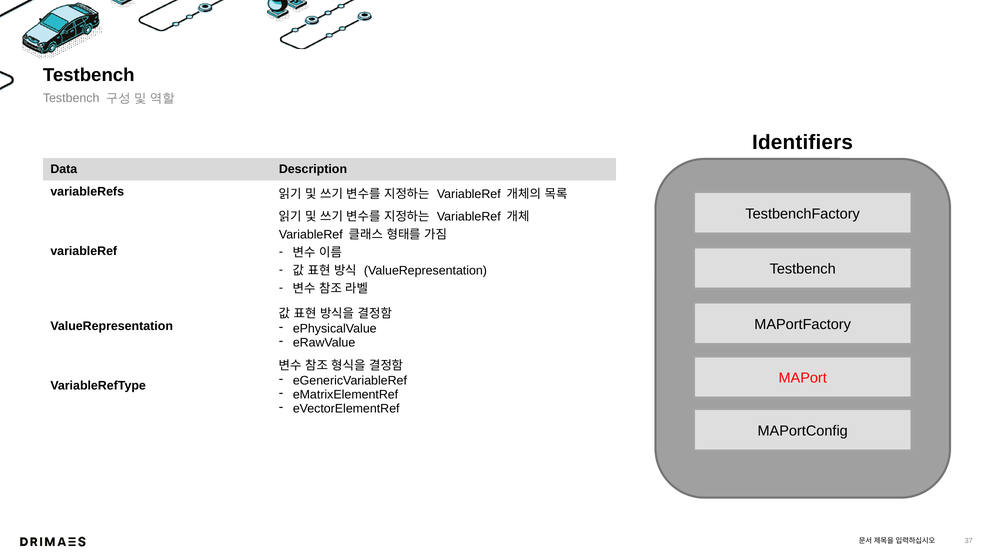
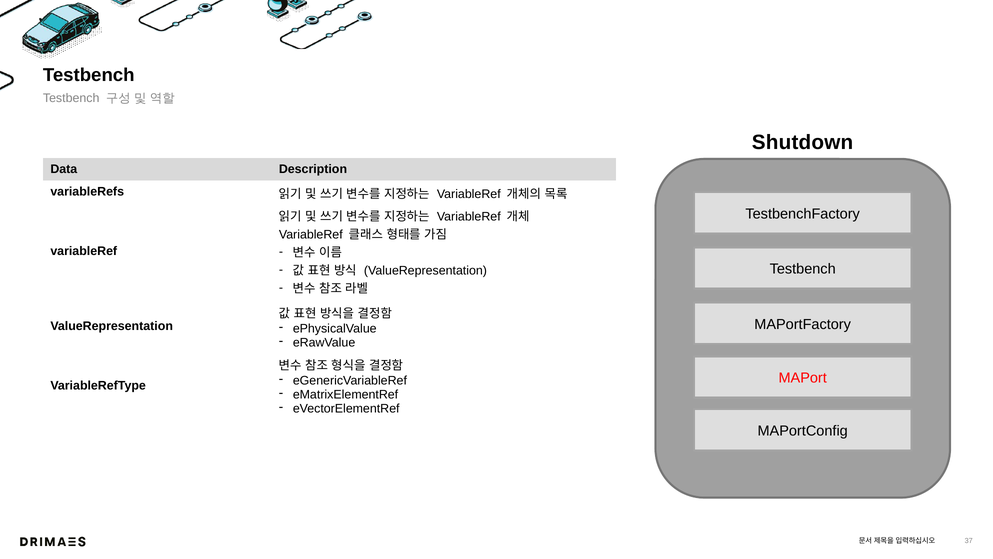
Identifiers: Identifiers -> Shutdown (803, 142)
